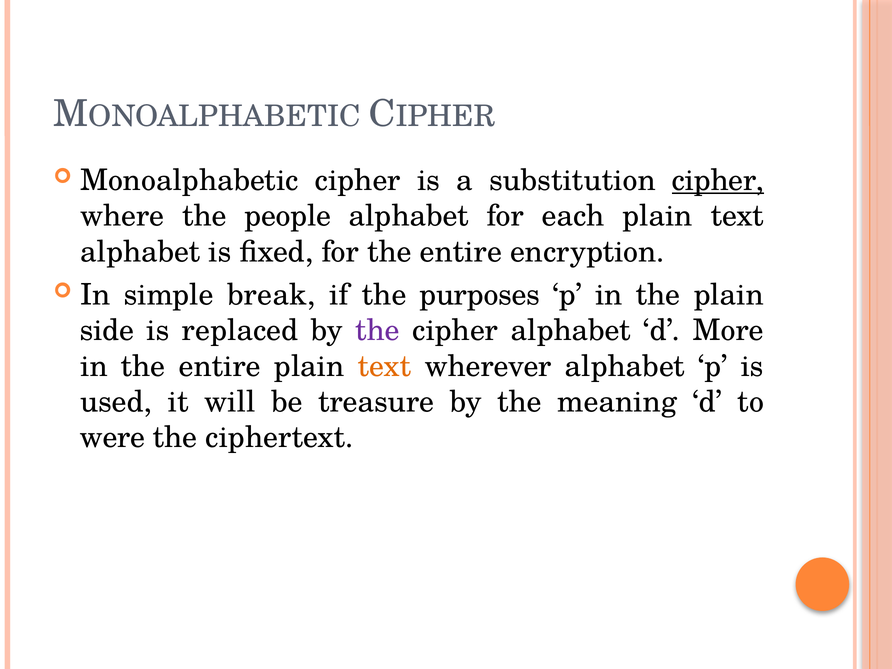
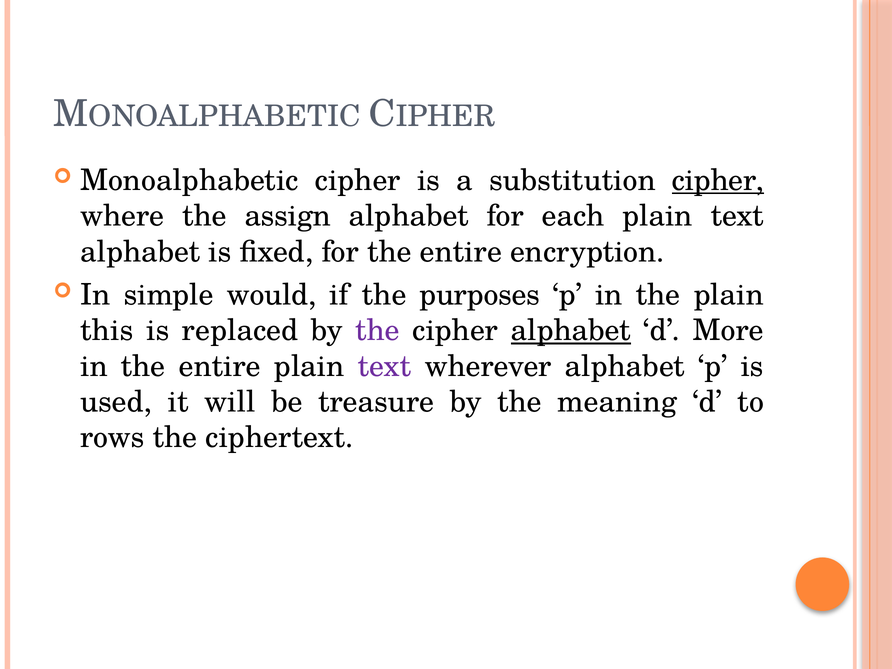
people: people -> assign (288, 216)
break: break -> would (272, 295)
side: side -> this (107, 331)
alphabet underline: none -> present (571, 331)
text colour: orange -> purple (385, 366)
were: were -> rows (112, 438)
